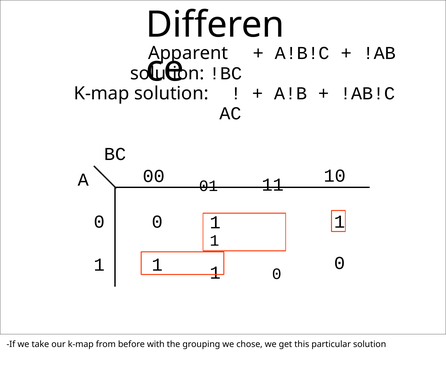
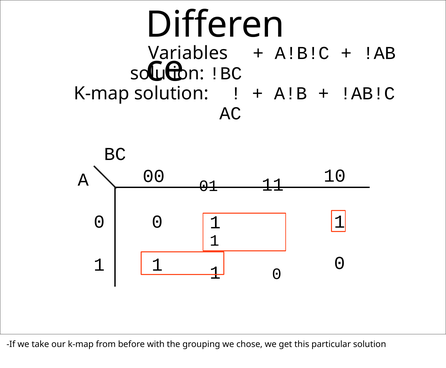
Apparent: Apparent -> Variables (188, 53)
